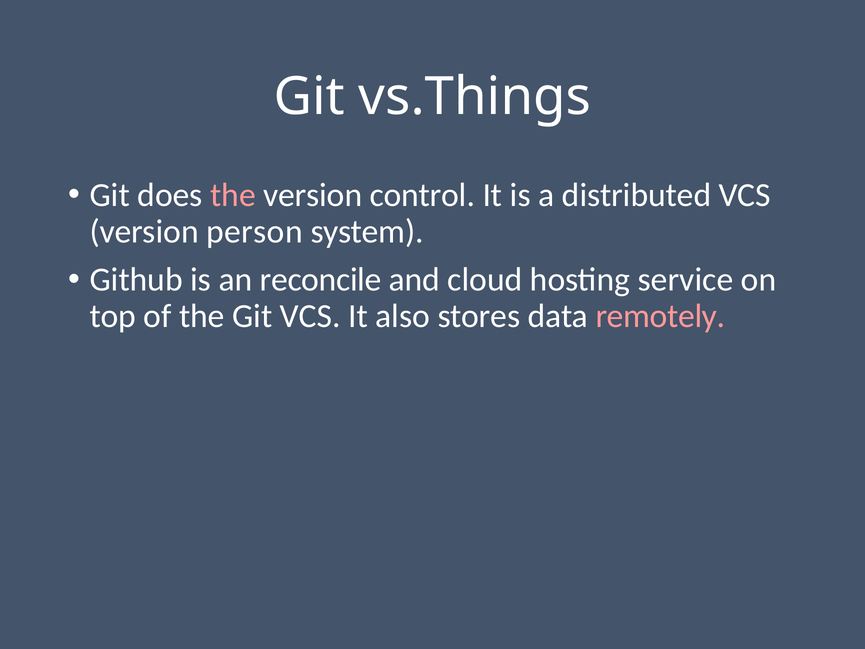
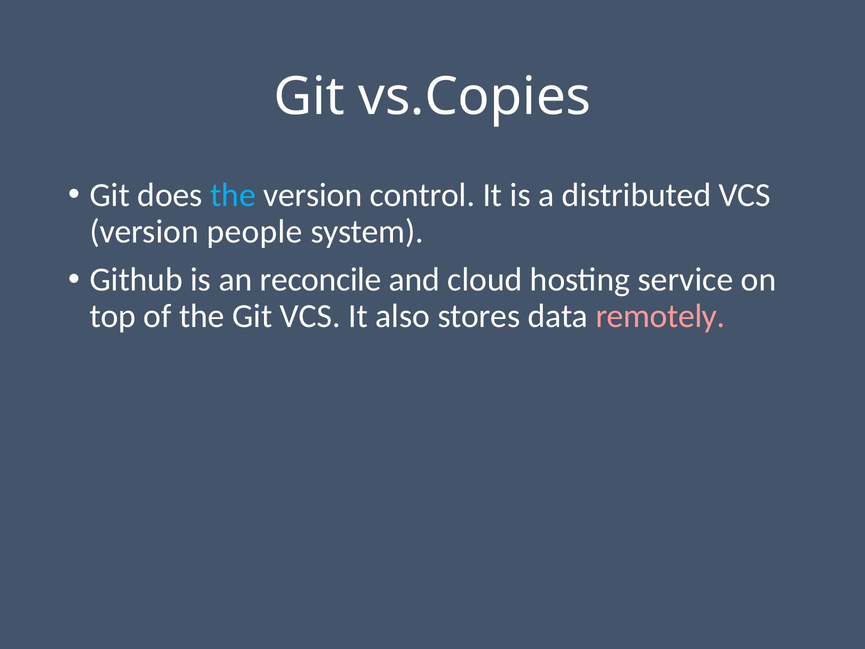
vs.Things: vs.Things -> vs.Copies (475, 97)
the colour: pink -> light blue (233, 195)
person: person -> people (255, 231)
